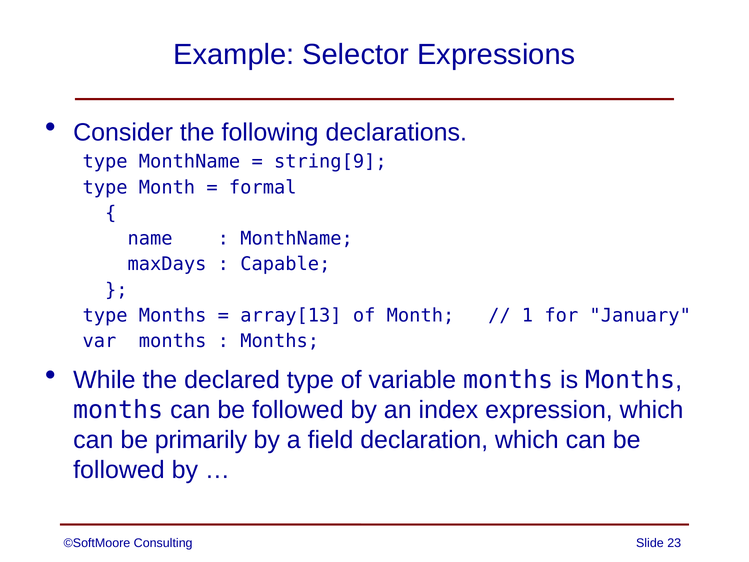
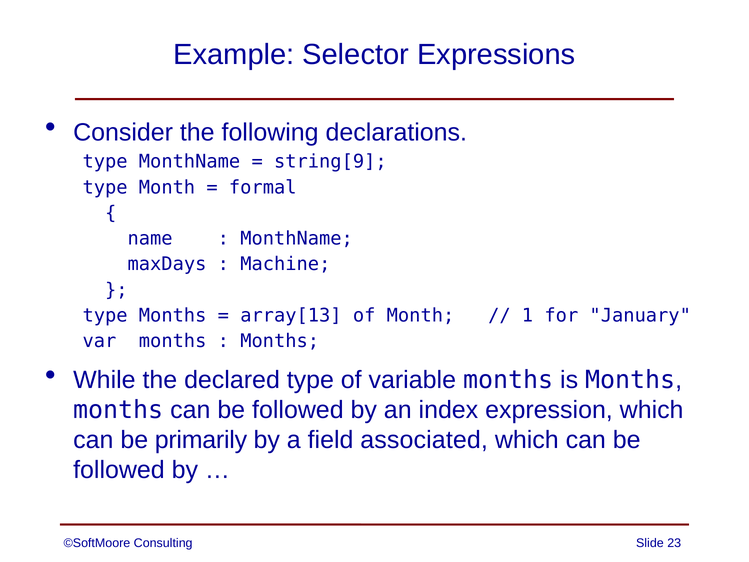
Capable: Capable -> Machine (285, 264)
declaration: declaration -> associated (424, 440)
